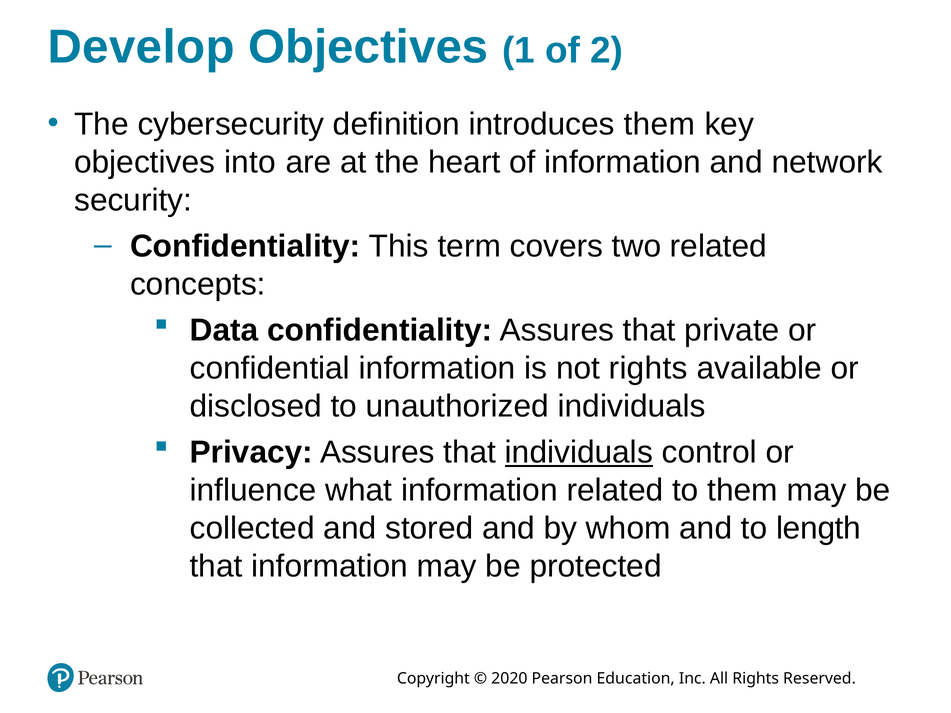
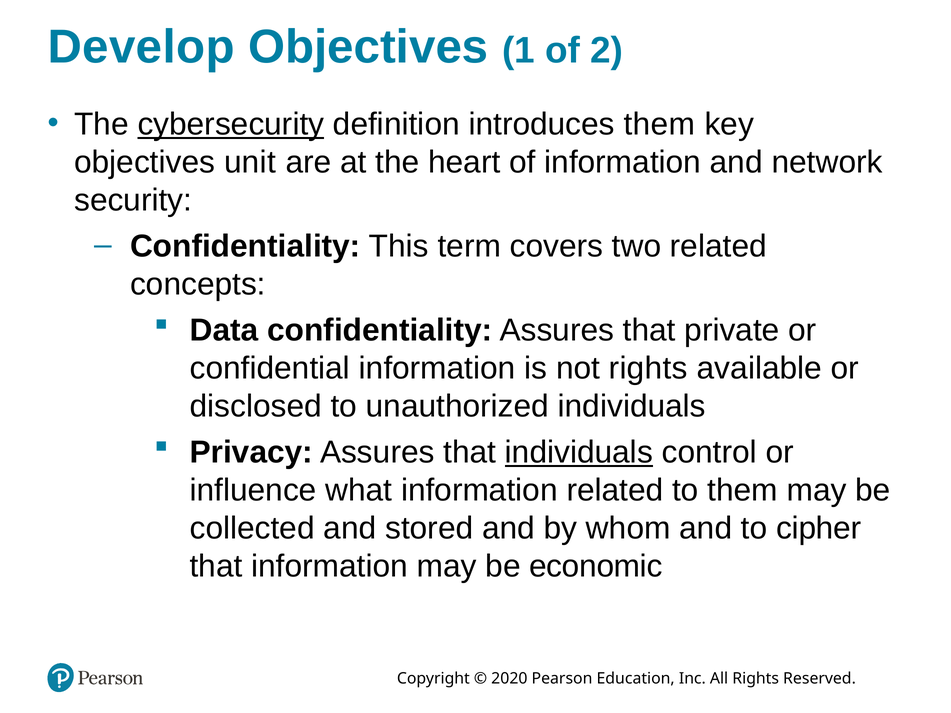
cybersecurity underline: none -> present (231, 124)
into: into -> unit (250, 162)
length: length -> cipher (819, 528)
protected: protected -> economic (596, 567)
